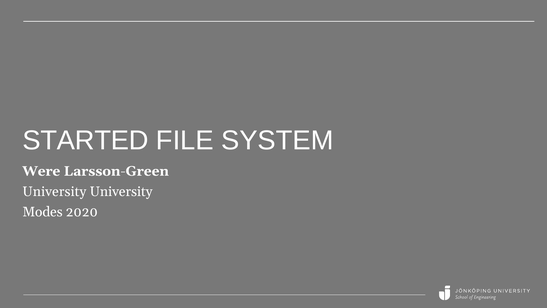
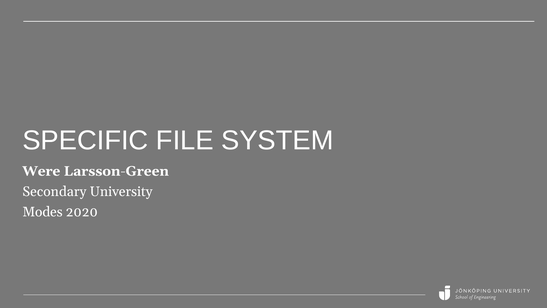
STARTED: STARTED -> SPECIFIC (85, 140)
University: University -> Secondary (54, 191)
